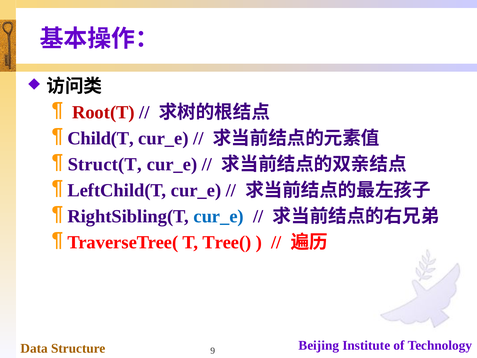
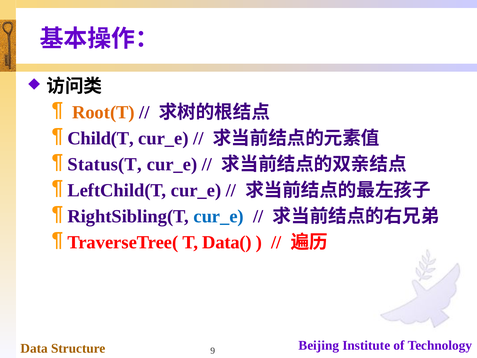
Root(T colour: red -> orange (103, 112)
Struct(T: Struct(T -> Status(T (105, 164)
Tree(: Tree( -> Data( (227, 242)
